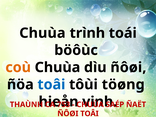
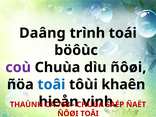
Chuùa: Chuùa -> Daâng (42, 33)
coù colour: orange -> purple (18, 67)
töøng: töøng -> khaên (123, 85)
